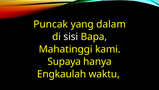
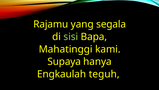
Puncak: Puncak -> Rajamu (51, 24)
dalam: dalam -> segala (111, 24)
sisi colour: white -> light green (71, 37)
waktu: waktu -> teguh (104, 74)
